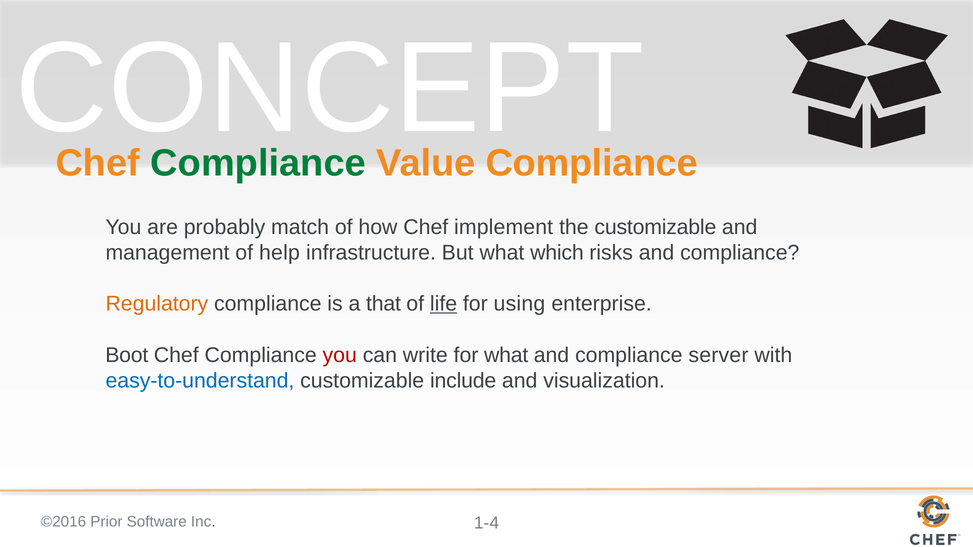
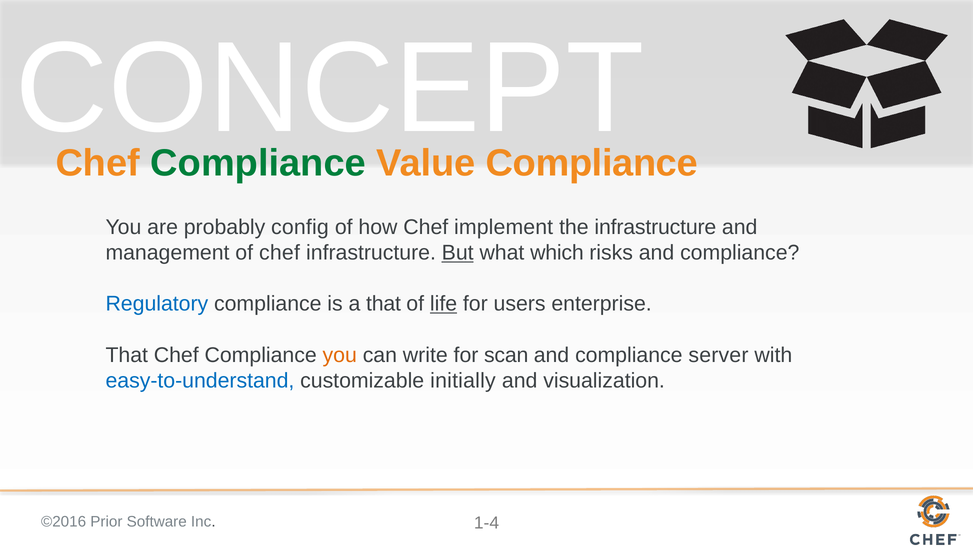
match: match -> config (300, 227)
the customizable: customizable -> infrastructure (655, 227)
of help: help -> chef (279, 253)
But underline: none -> present (458, 253)
Regulatory colour: orange -> blue (157, 304)
using: using -> users (520, 304)
Boot: Boot -> That (127, 355)
you colour: red -> orange (340, 355)
for what: what -> scan (506, 355)
include: include -> initially (463, 381)
